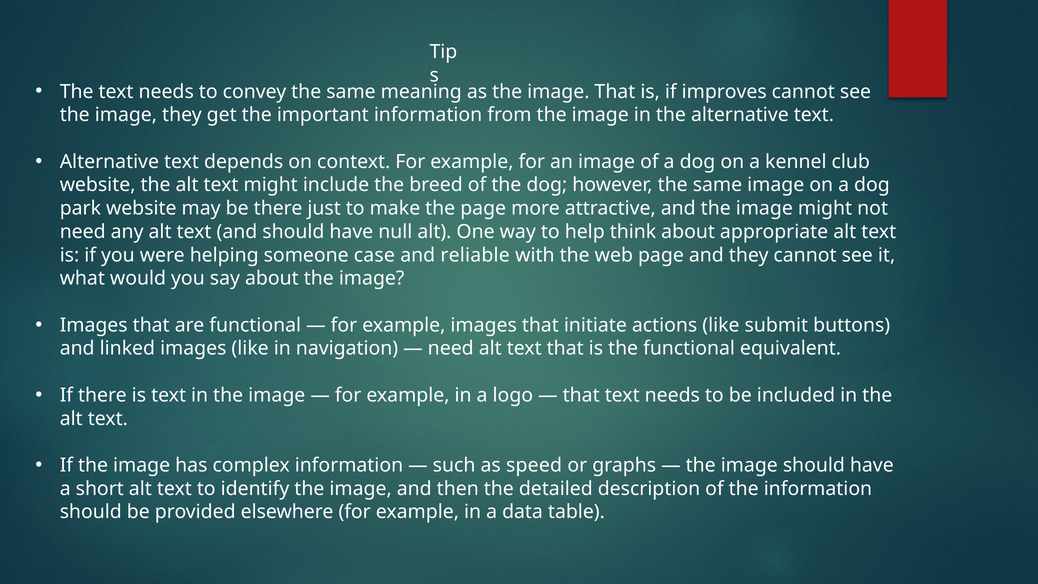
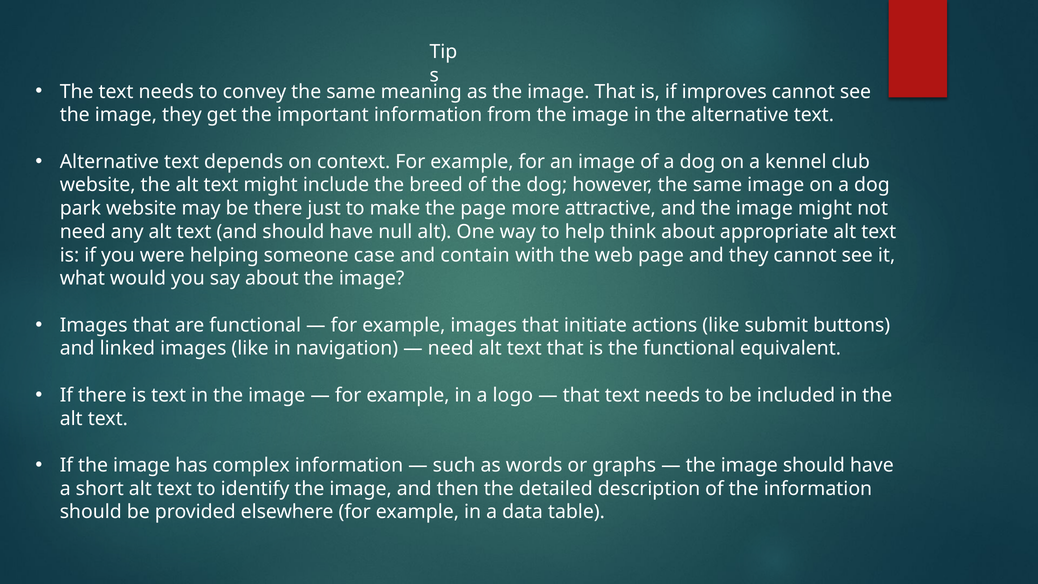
reliable: reliable -> contain (475, 255)
speed: speed -> words (534, 465)
